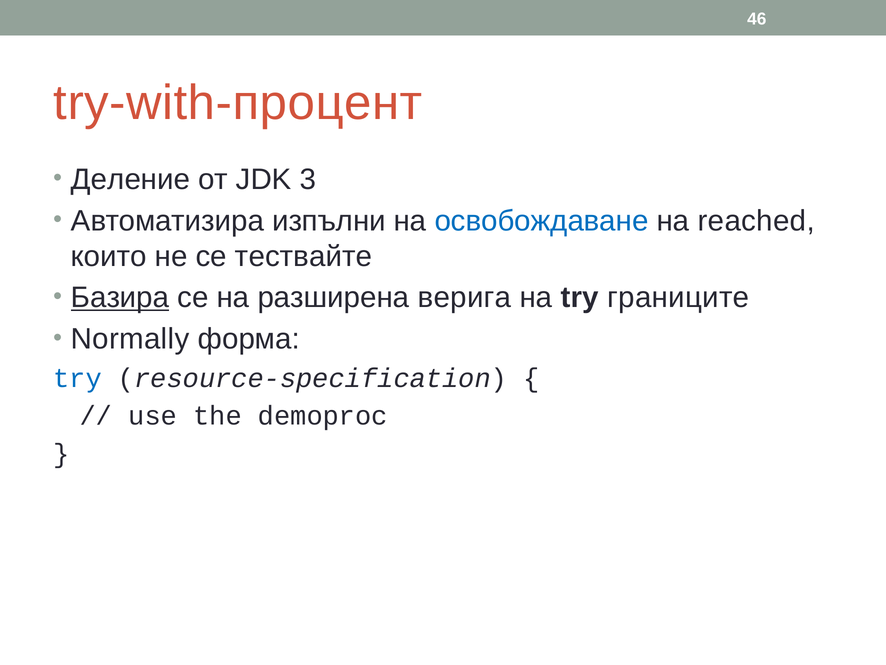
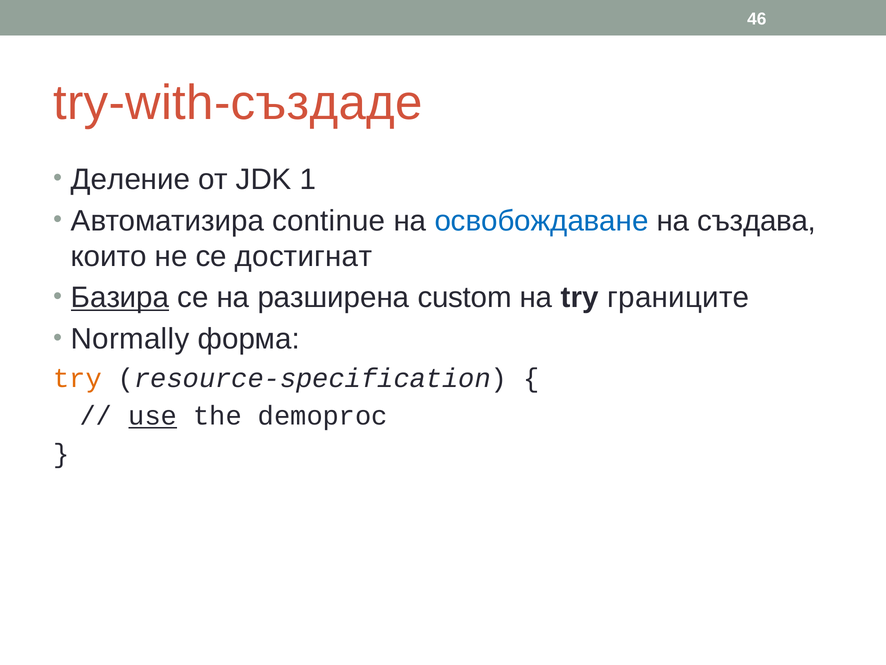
try-with-процент: try-with-процент -> try-with-създаде (238, 103)
3: 3 -> 1 (308, 179)
изпълни: изпълни -> continue (329, 221)
reached: reached -> създава (757, 221)
тествайте: тествайте -> достигнат (304, 256)
верига: верига -> custom (465, 297)
try colour: blue -> orange (77, 378)
use underline: none -> present (153, 416)
